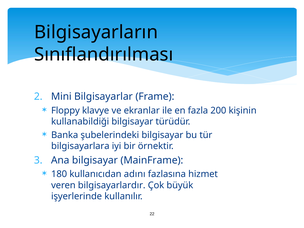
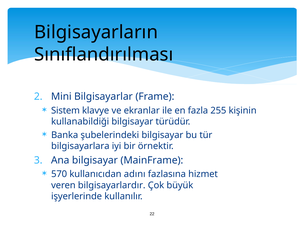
Floppy: Floppy -> Sistem (65, 111)
200: 200 -> 255 (218, 111)
180: 180 -> 570 (59, 174)
